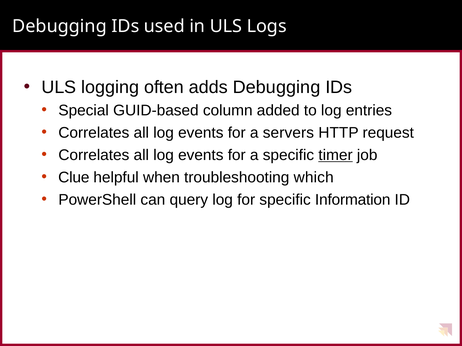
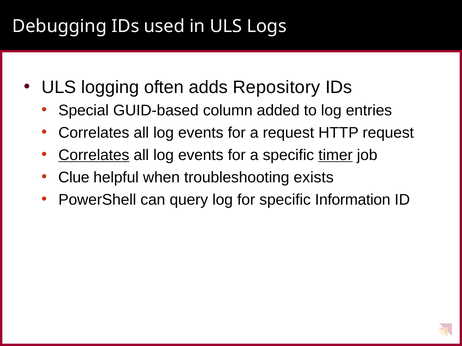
adds Debugging: Debugging -> Repository (276, 88)
a servers: servers -> request (288, 133)
Correlates underline: none -> present (94, 155)
which: which -> exists (314, 178)
